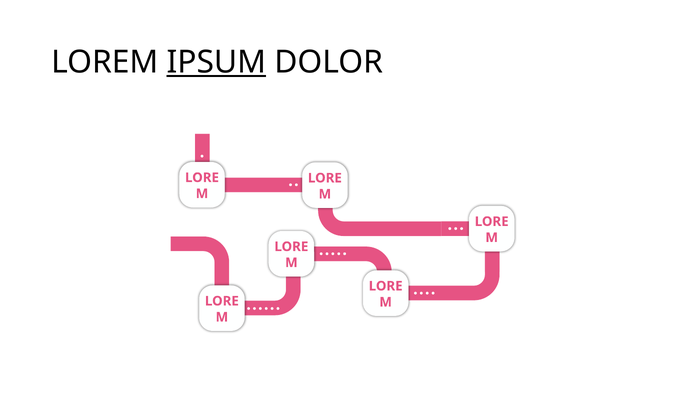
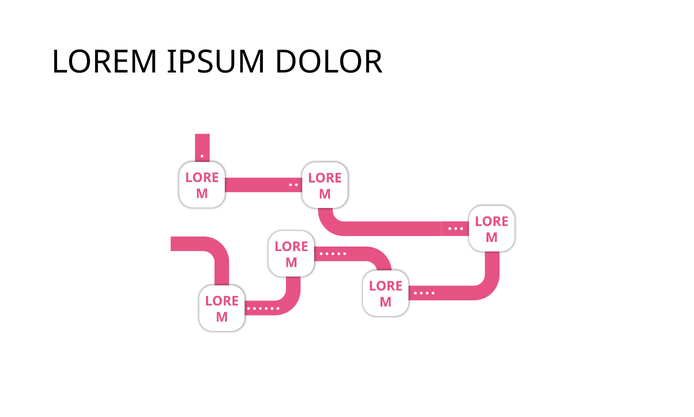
IPSUM underline: present -> none (216, 62)
